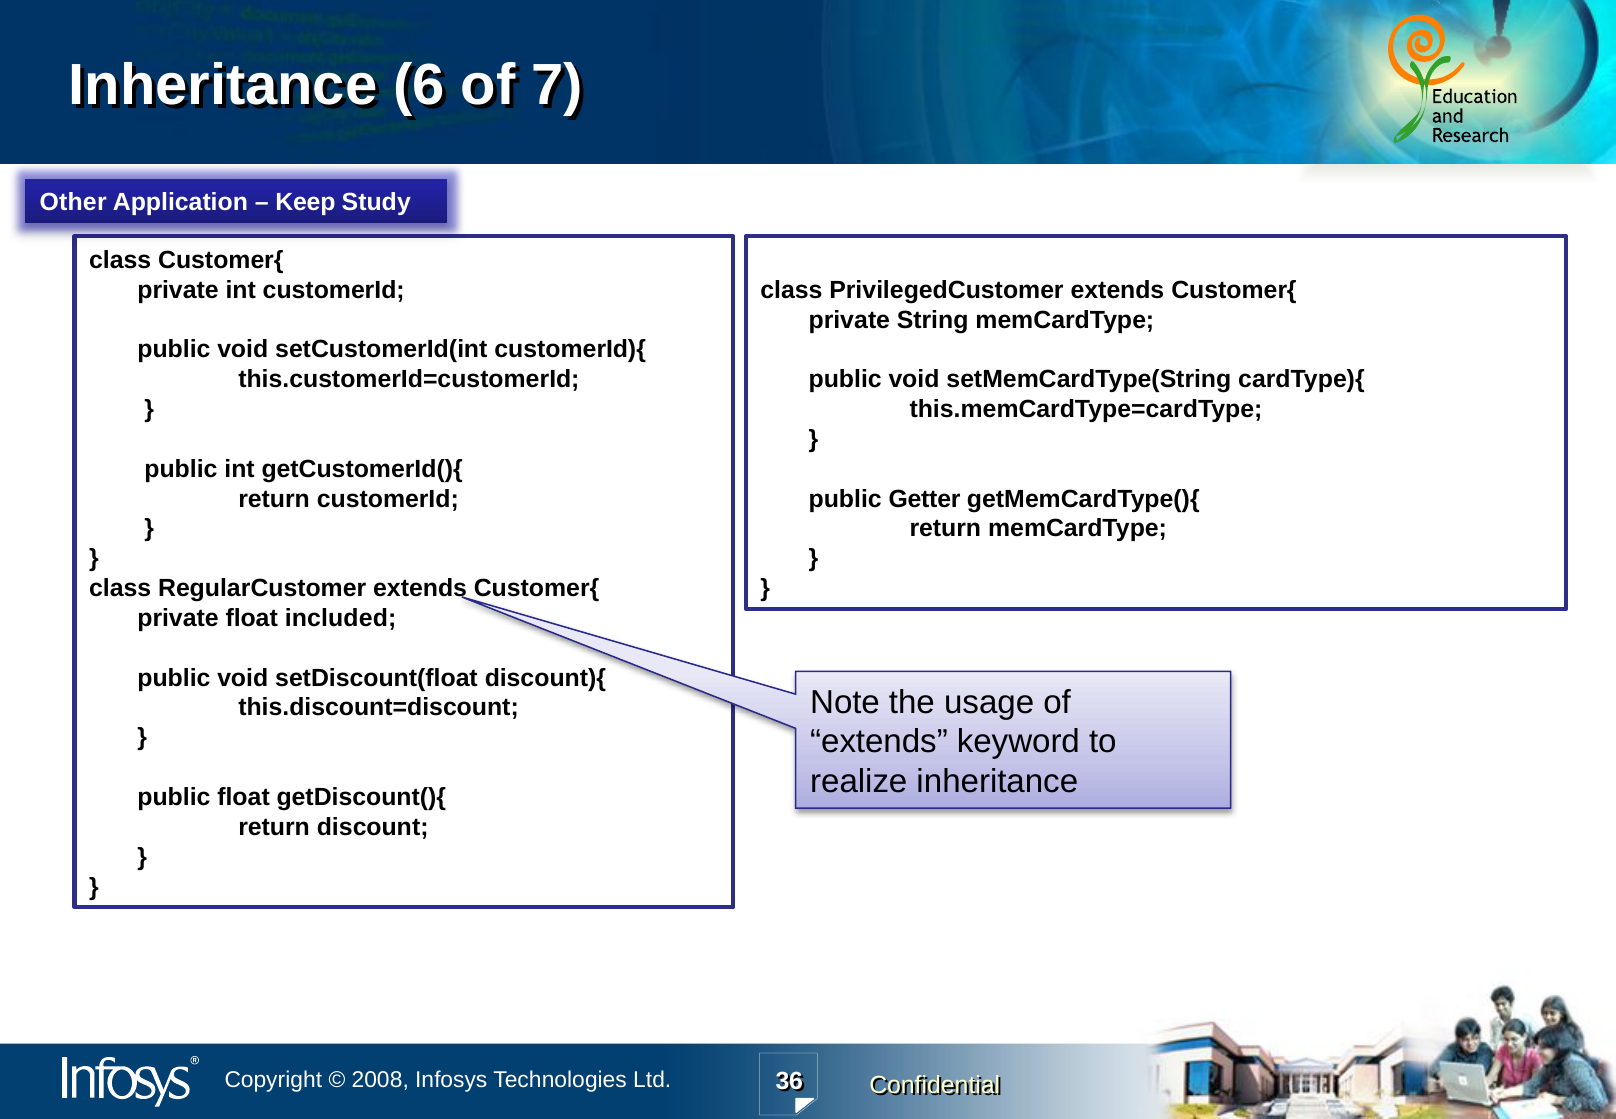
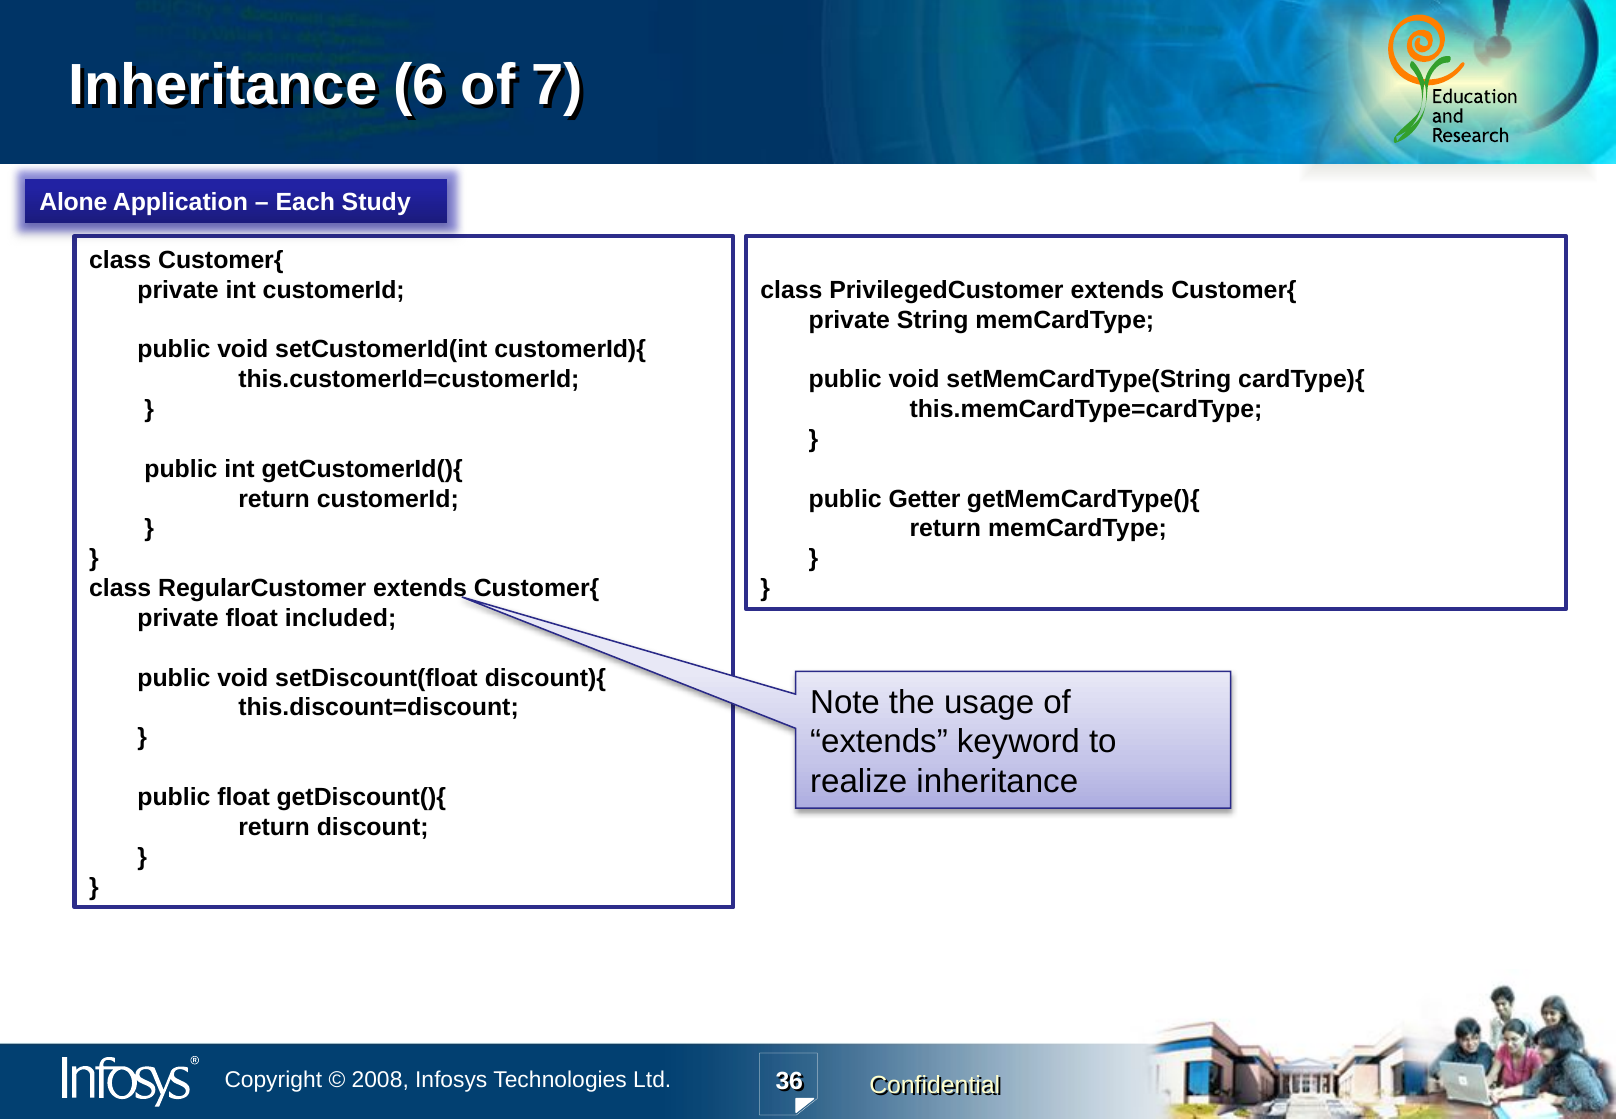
Other: Other -> Alone (73, 203)
Keep: Keep -> Each (305, 203)
